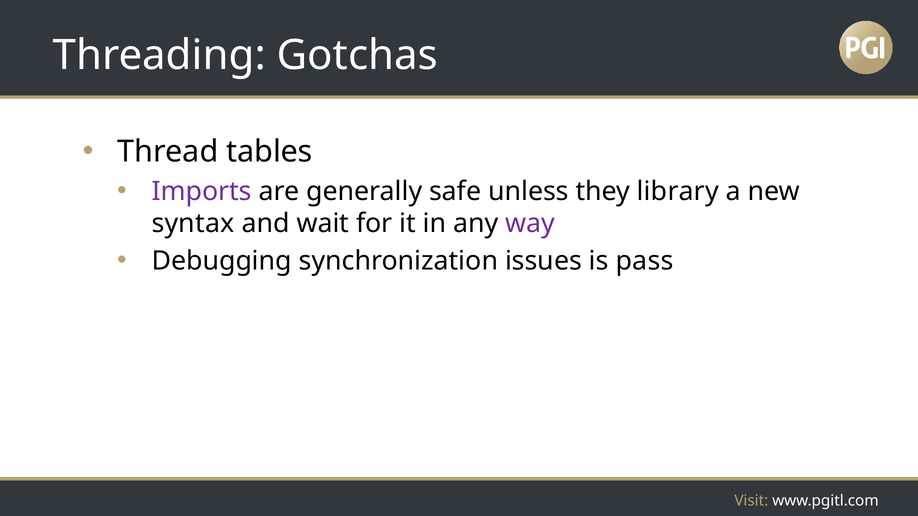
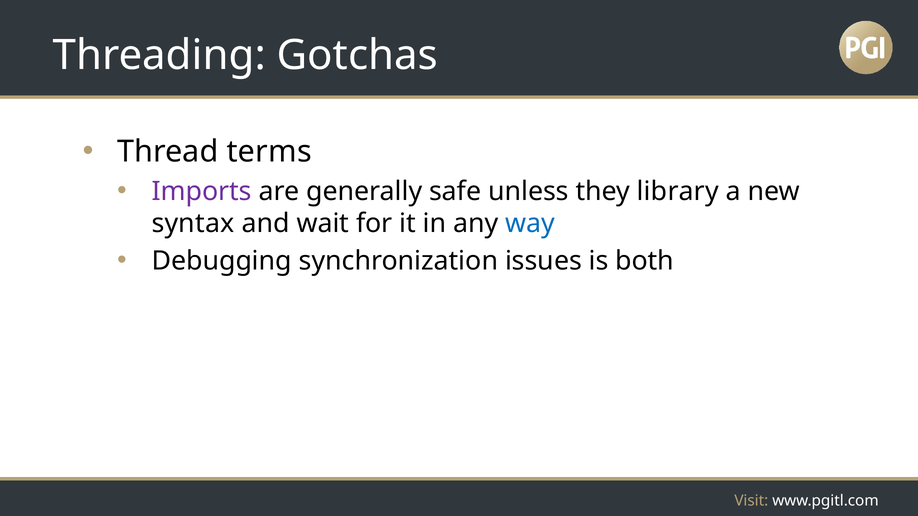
tables: tables -> terms (269, 152)
way colour: purple -> blue (530, 224)
pass: pass -> both (645, 261)
